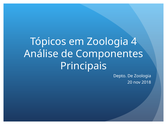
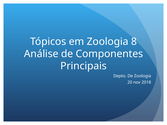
4: 4 -> 8 (134, 42)
